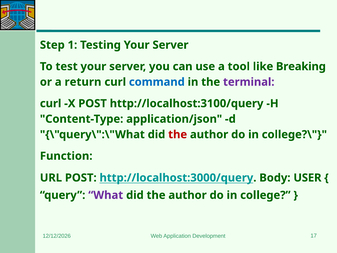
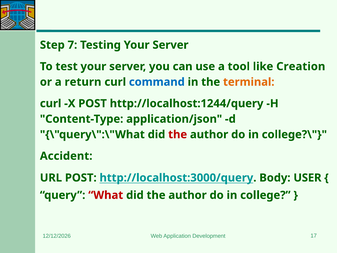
1: 1 -> 7 (72, 45)
Breaking: Breaking -> Creation (301, 66)
terminal colour: purple -> orange (249, 82)
http://localhost:3100/query: http://localhost:3100/query -> http://localhost:1244/query (187, 103)
Function: Function -> Accident (66, 156)
What colour: purple -> red (106, 195)
